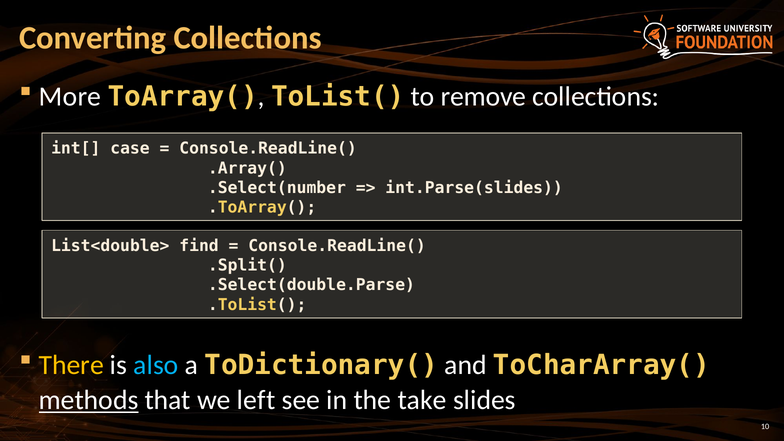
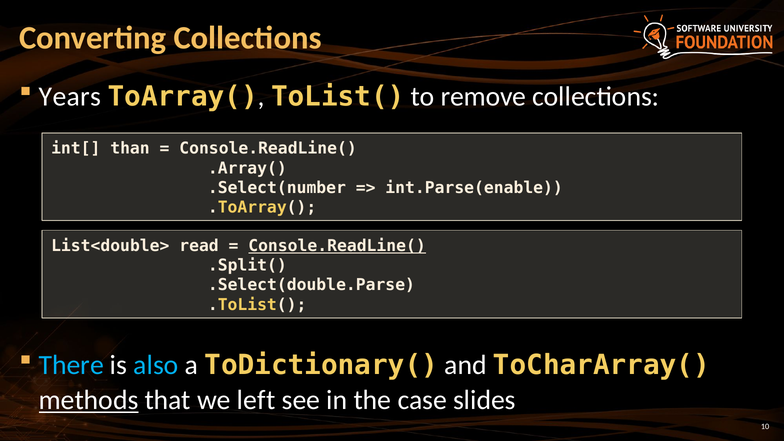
More: More -> Years (70, 97)
case: case -> than (130, 149)
int.Parse(slides: int.Parse(slides -> int.Parse(enable (474, 188)
find: find -> read (199, 246)
Console.ReadLine( underline: none -> present (337, 246)
There colour: yellow -> light blue (71, 365)
take: take -> case (422, 400)
